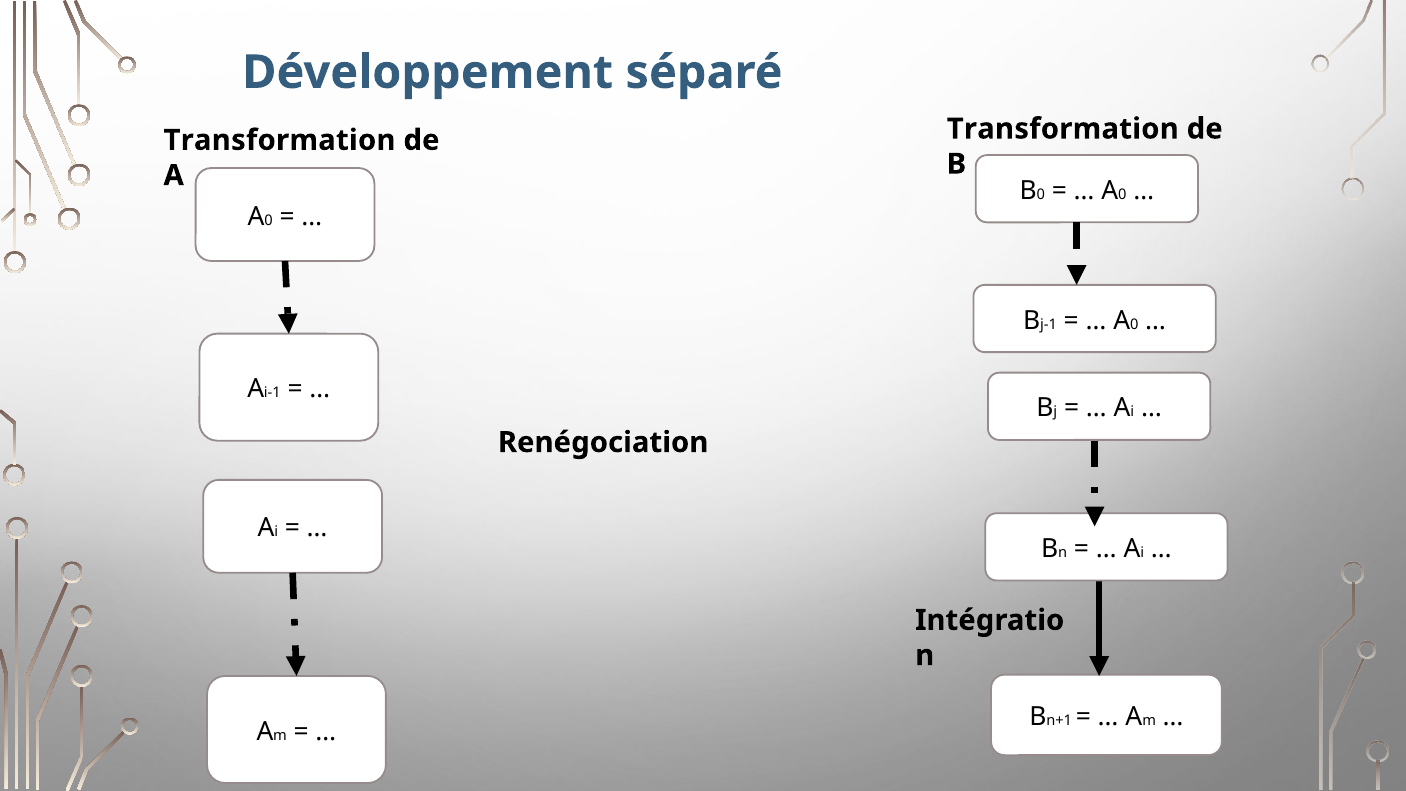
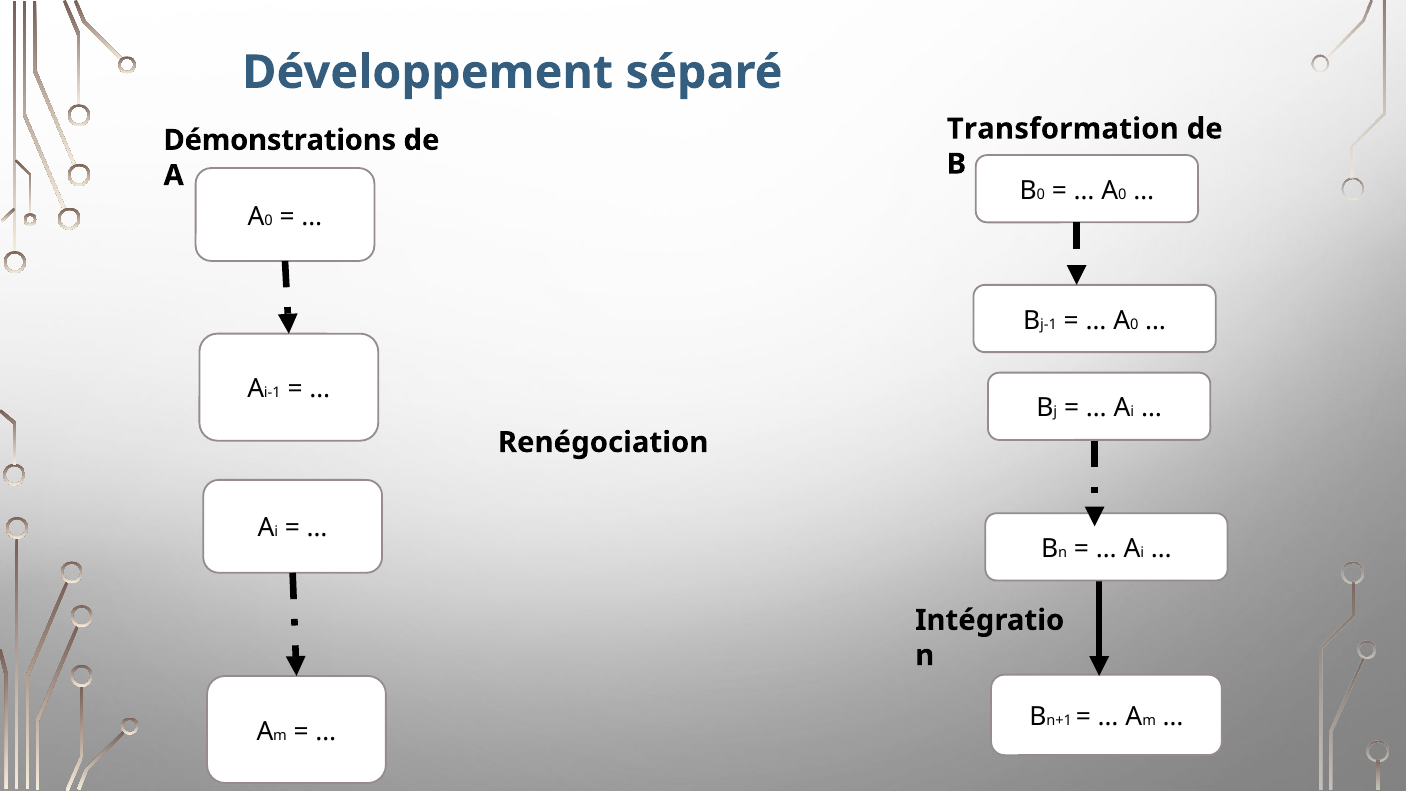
Transformation: Transformation -> Démonstrations (280, 140)
